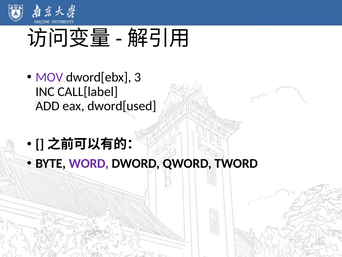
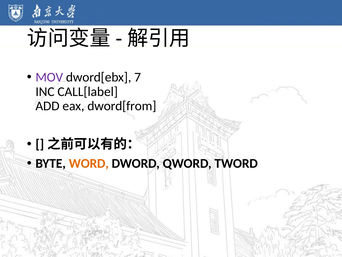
3: 3 -> 7 (138, 77)
dword[used: dword[used -> dword[from (122, 106)
WORD colour: purple -> orange (89, 163)
